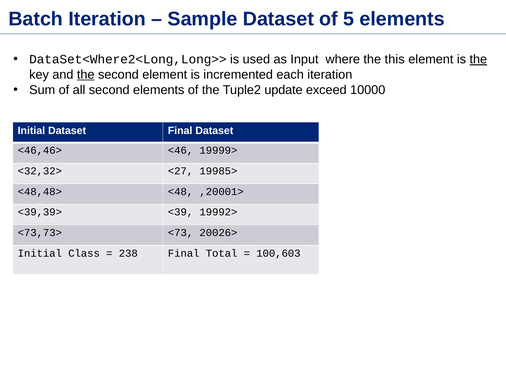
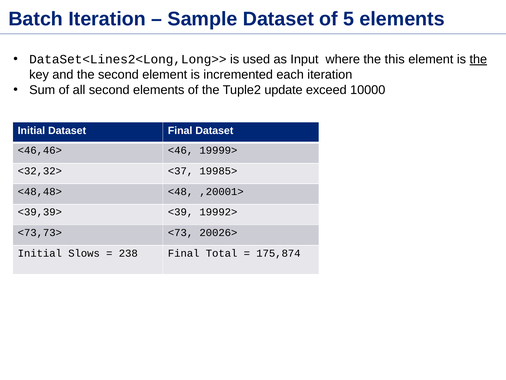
DataSet<Where2<Long,Long>>: DataSet<Where2<Long,Long>> -> DataSet<Lines2<Long,Long>> (128, 59)
the underline: present -> none (86, 75)
<27: <27 -> <37 (181, 171)
Class: Class -> Slows (84, 253)
100,603: 100,603 -> 175,874 (278, 253)
